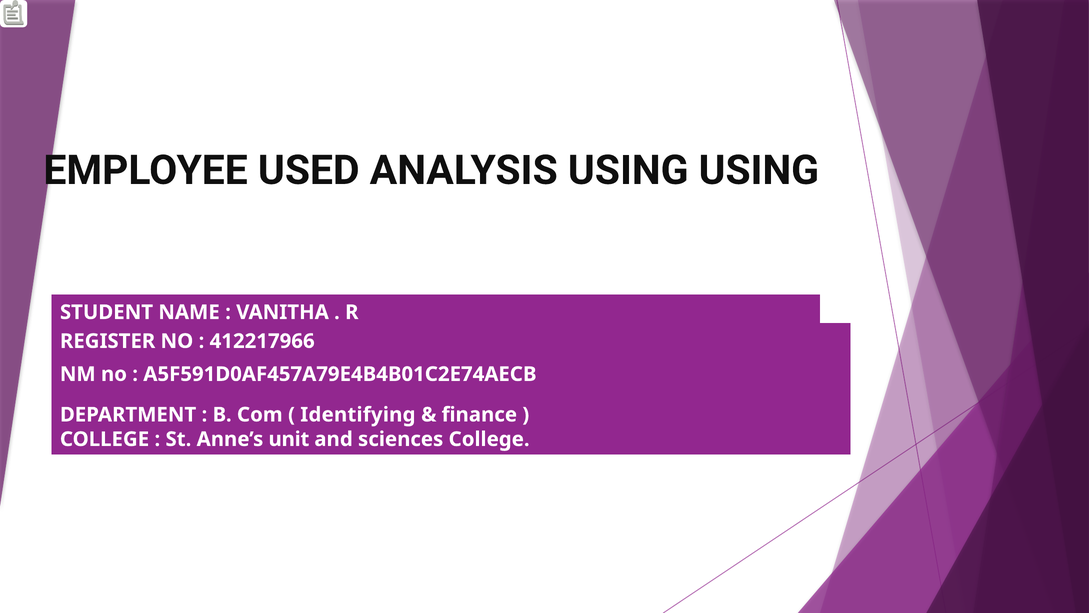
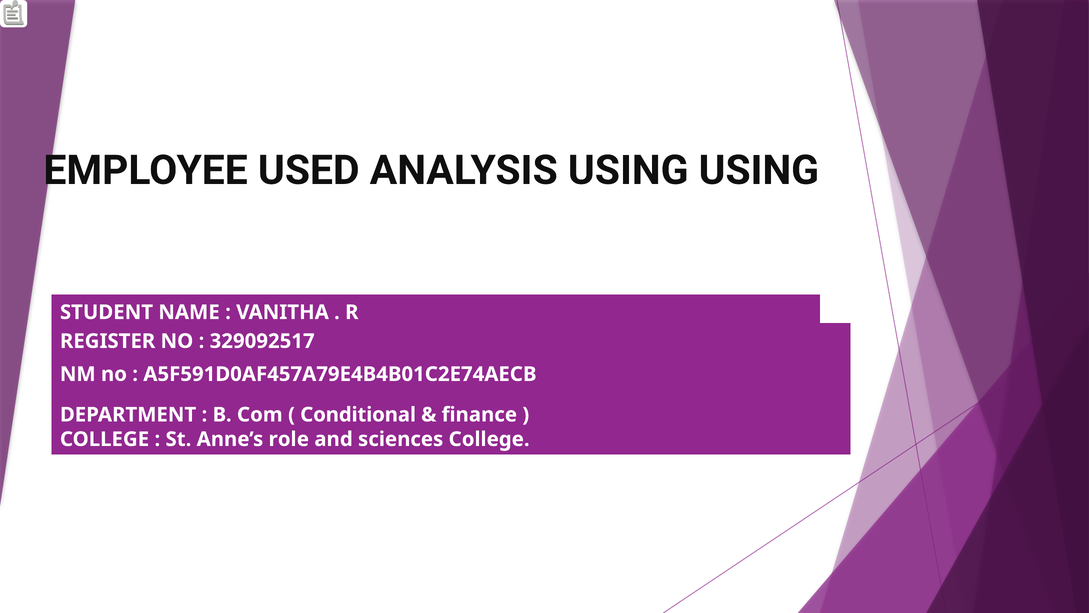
412217966: 412217966 -> 329092517 (262, 341)
Identifying: Identifying -> Conditional (358, 414)
unit: unit -> role (289, 439)
